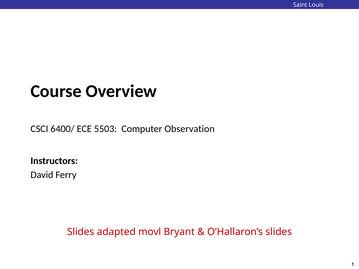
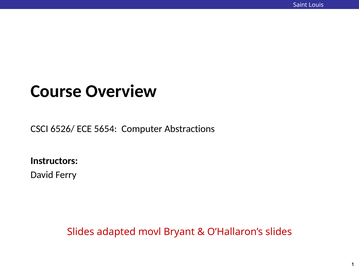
6400/: 6400/ -> 6526/ (63, 129)
5503: 5503 -> 5654 (105, 129)
Observation: Observation -> Abstractions (190, 129)
